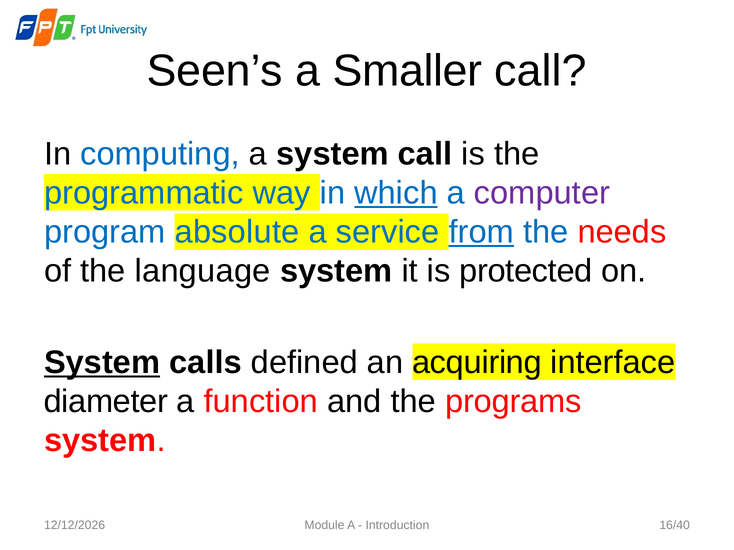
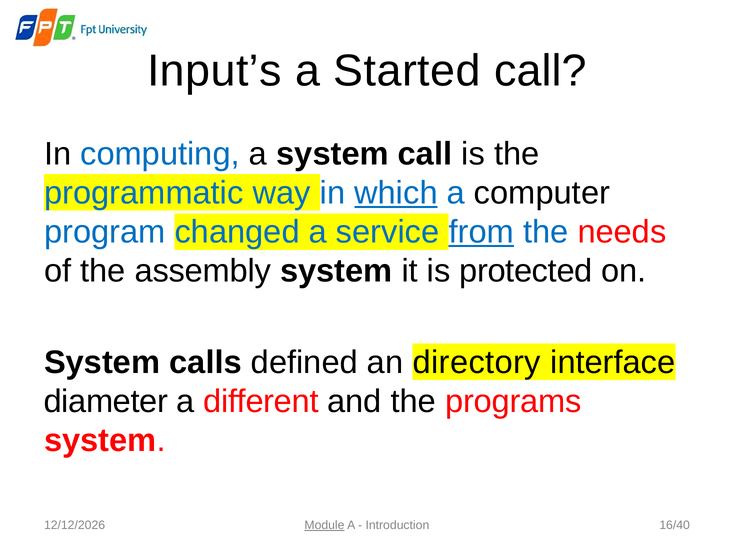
Seen’s: Seen’s -> Input’s (214, 71)
Smaller: Smaller -> Started (407, 71)
computer colour: purple -> black (542, 193)
absolute: absolute -> changed (237, 232)
language: language -> assembly (203, 271)
System underline: present -> none (102, 363)
acquiring: acquiring -> directory (477, 363)
function: function -> different (261, 402)
Module underline: none -> present (324, 526)
